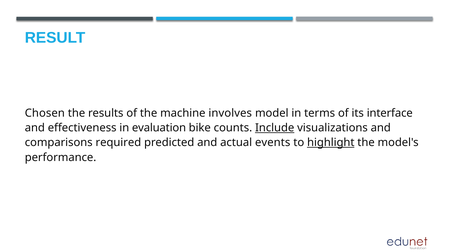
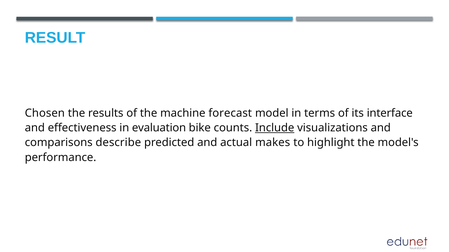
involves: involves -> forecast (230, 113)
required: required -> describe (118, 143)
events: events -> makes (273, 143)
highlight underline: present -> none (331, 143)
